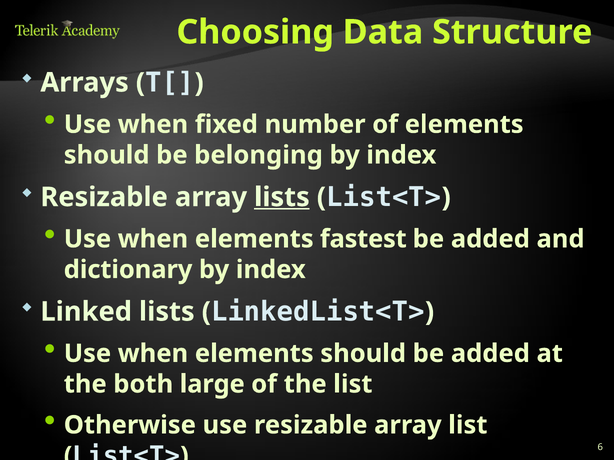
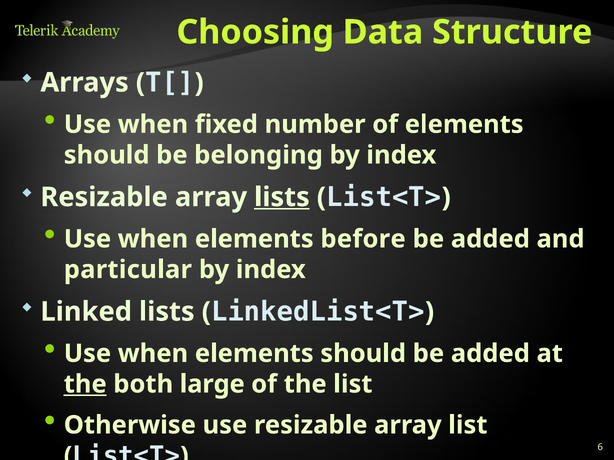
fastest: fastest -> before (363, 239)
dictionary: dictionary -> particular (128, 270)
the underline: none -> present (85, 385)
